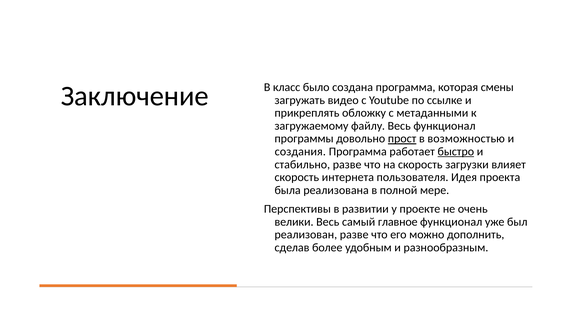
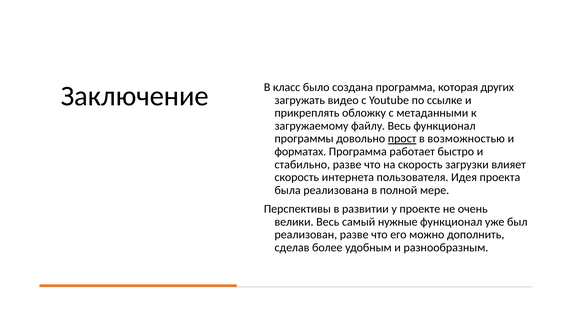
смены: смены -> других (497, 87)
создания: создания -> форматах (300, 152)
быстро underline: present -> none (456, 152)
главное: главное -> нужные (398, 222)
